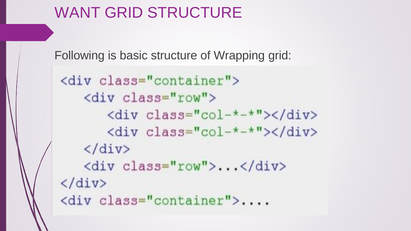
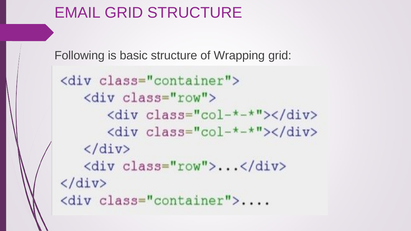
WANT: WANT -> EMAIL (77, 13)
